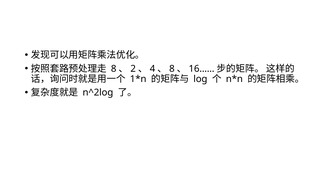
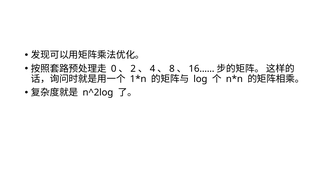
8: 8 -> 0 (114, 69)
